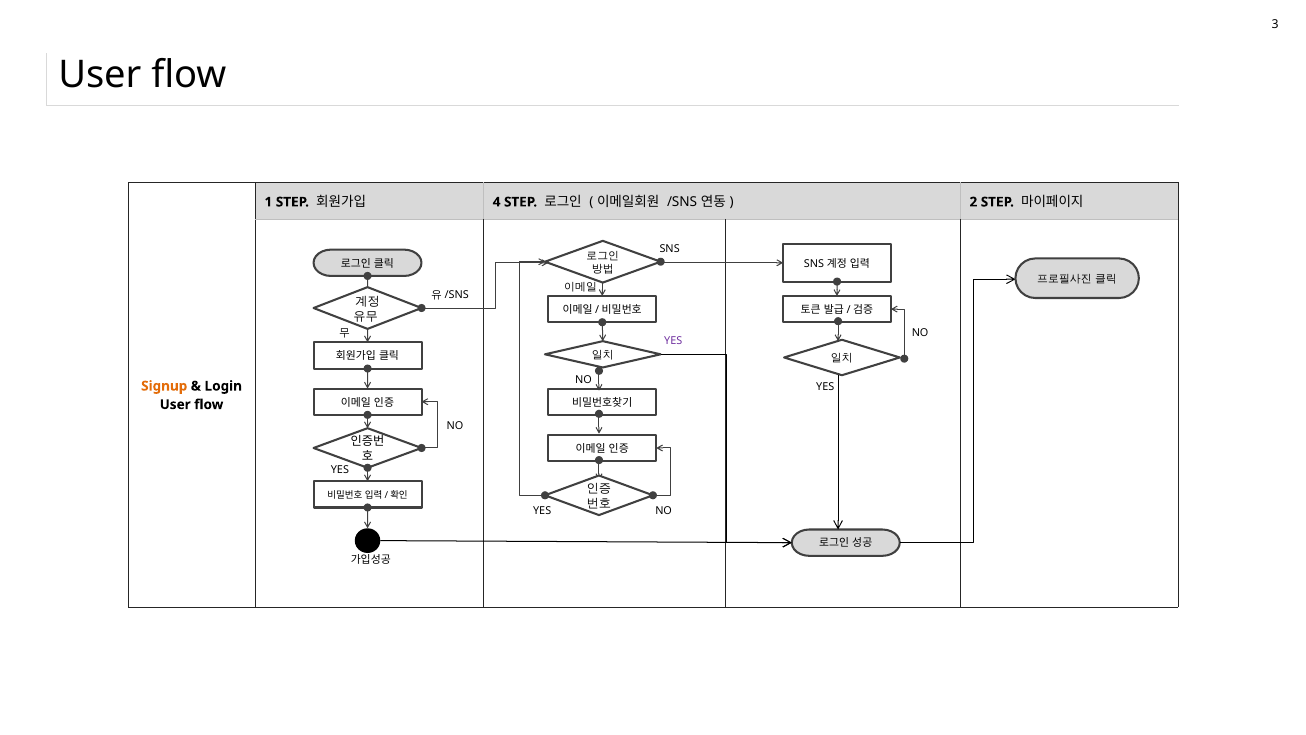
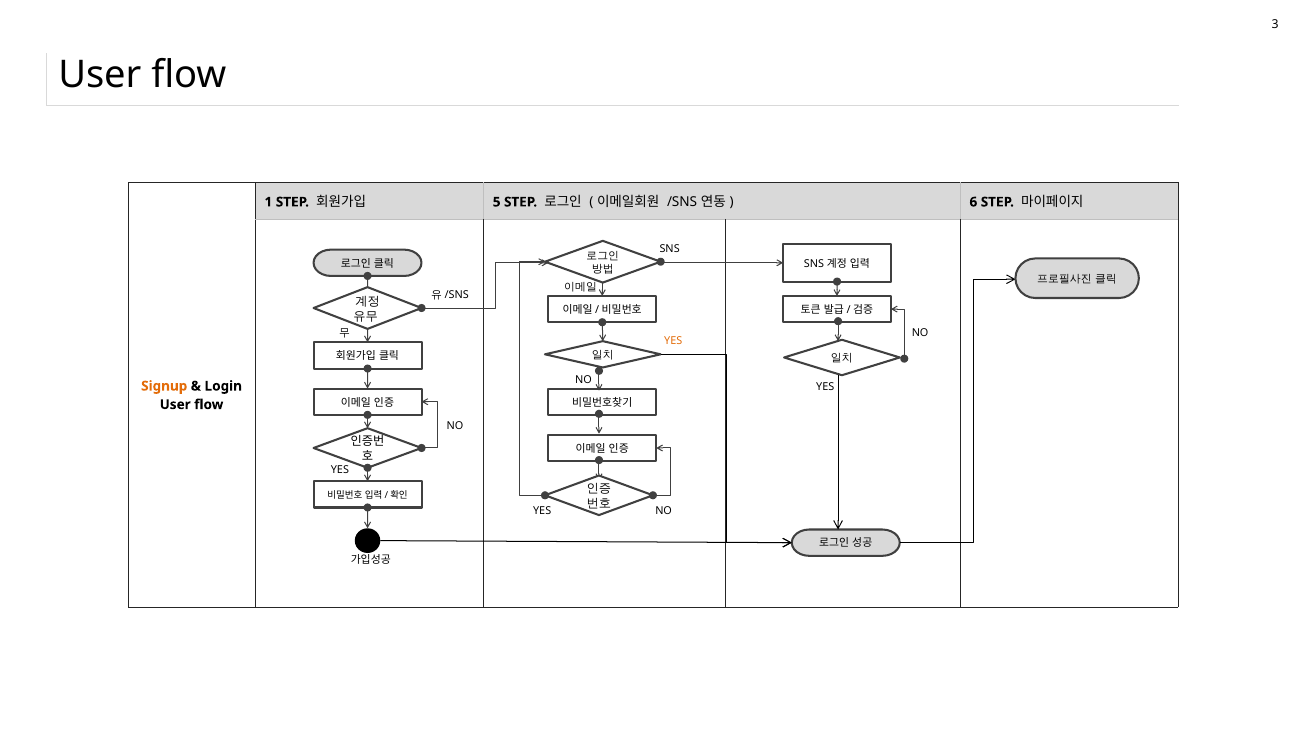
4: 4 -> 5 (497, 202)
2: 2 -> 6 (973, 202)
YES colour: purple -> orange (673, 341)
